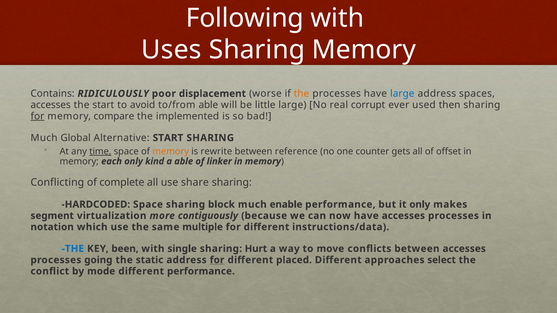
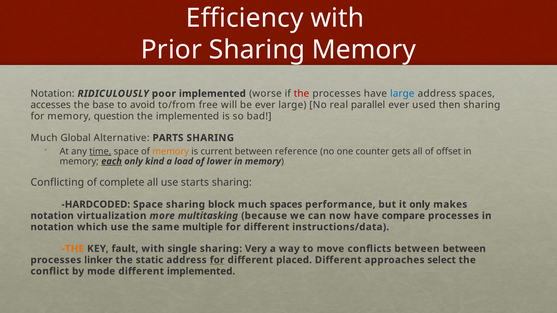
Following: Following -> Efficiency (245, 18)
Uses: Uses -> Prior (171, 50)
Contains: Contains -> Notation (53, 94)
poor displacement: displacement -> implemented (212, 94)
the colour: orange -> red (302, 94)
the start: start -> base (103, 105)
to/from able: able -> free (208, 105)
be little: little -> ever (265, 105)
corrupt: corrupt -> parallel (368, 105)
for underline: present -> none (37, 116)
compare: compare -> question (114, 116)
Alternative START: START -> PARTS (168, 138)
rewrite: rewrite -> current (216, 151)
each underline: none -> present (112, 161)
a able: able -> load (184, 161)
linker: linker -> lower (219, 161)
share: share -> starts (195, 183)
much enable: enable -> spaces (286, 205)
segment: segment -> notation (52, 216)
contiguously: contiguously -> multitasking (208, 216)
have accesses: accesses -> compare (403, 216)
THE colour: blue -> orange (73, 249)
been: been -> fault (125, 249)
Hurt: Hurt -> Very (256, 249)
between accesses: accesses -> between (464, 249)
going: going -> linker (98, 260)
different performance: performance -> implemented (201, 271)
